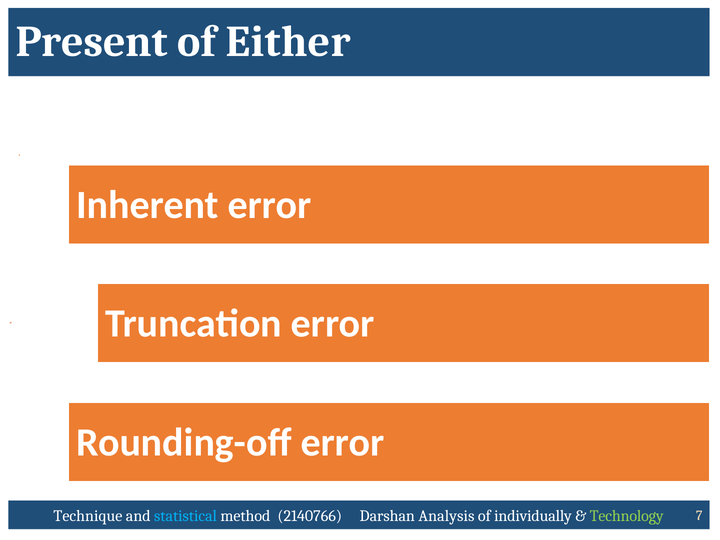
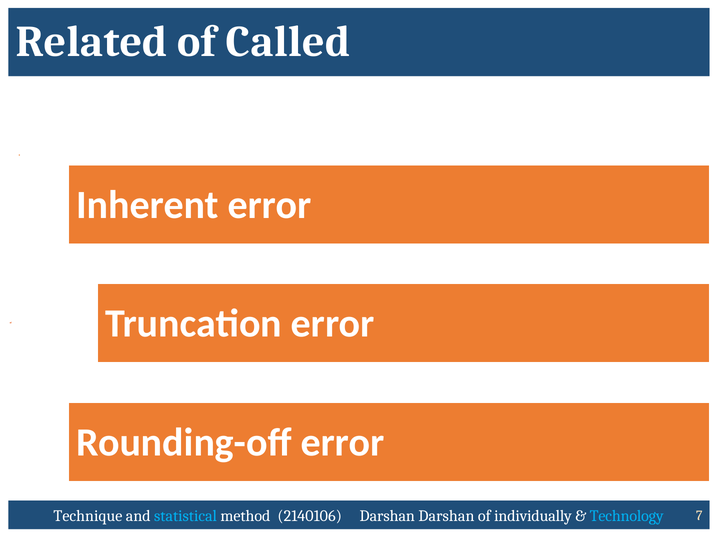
Present: Present -> Related (92, 42)
Either: Either -> Called (288, 42)
2140766: 2140766 -> 2140106 (310, 516)
Darshan Analysis: Analysis -> Darshan (446, 516)
Technology colour: light green -> light blue (627, 516)
